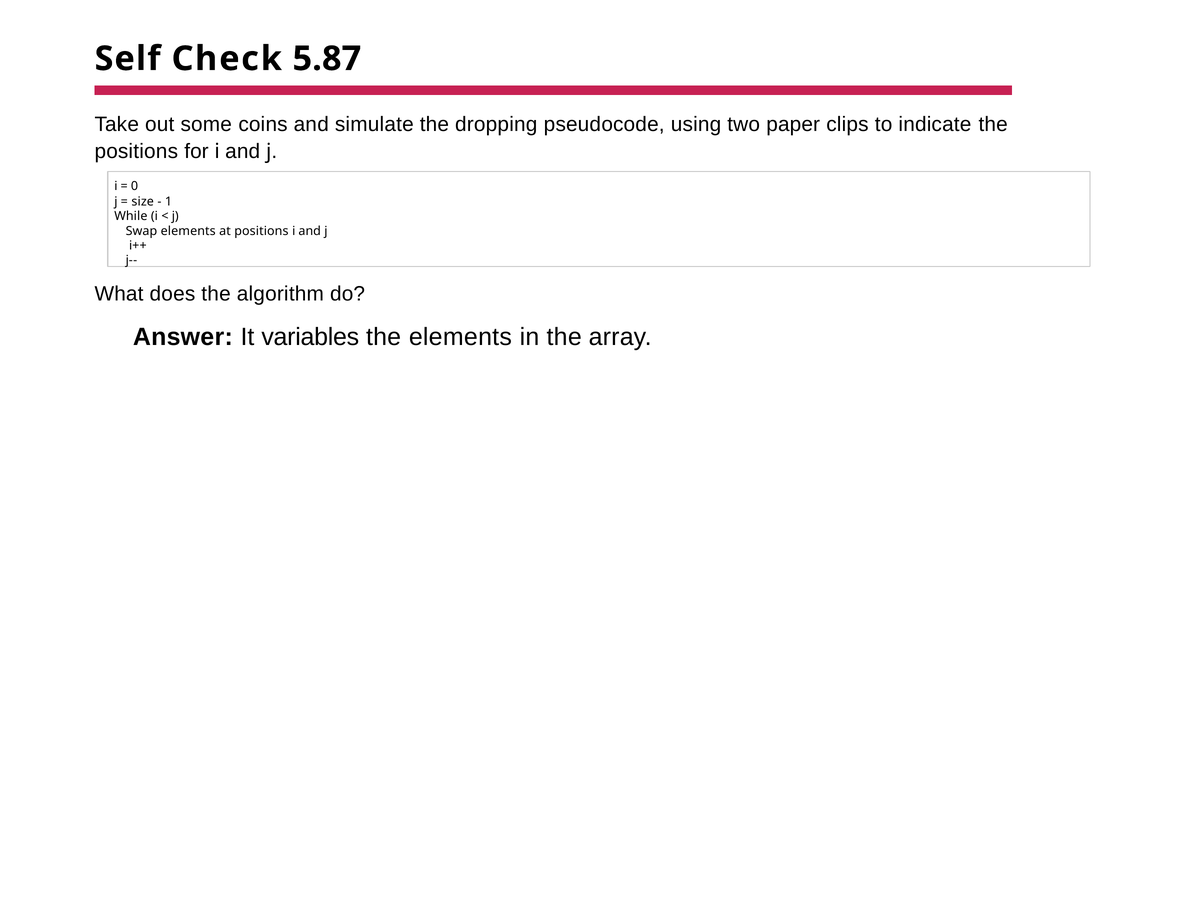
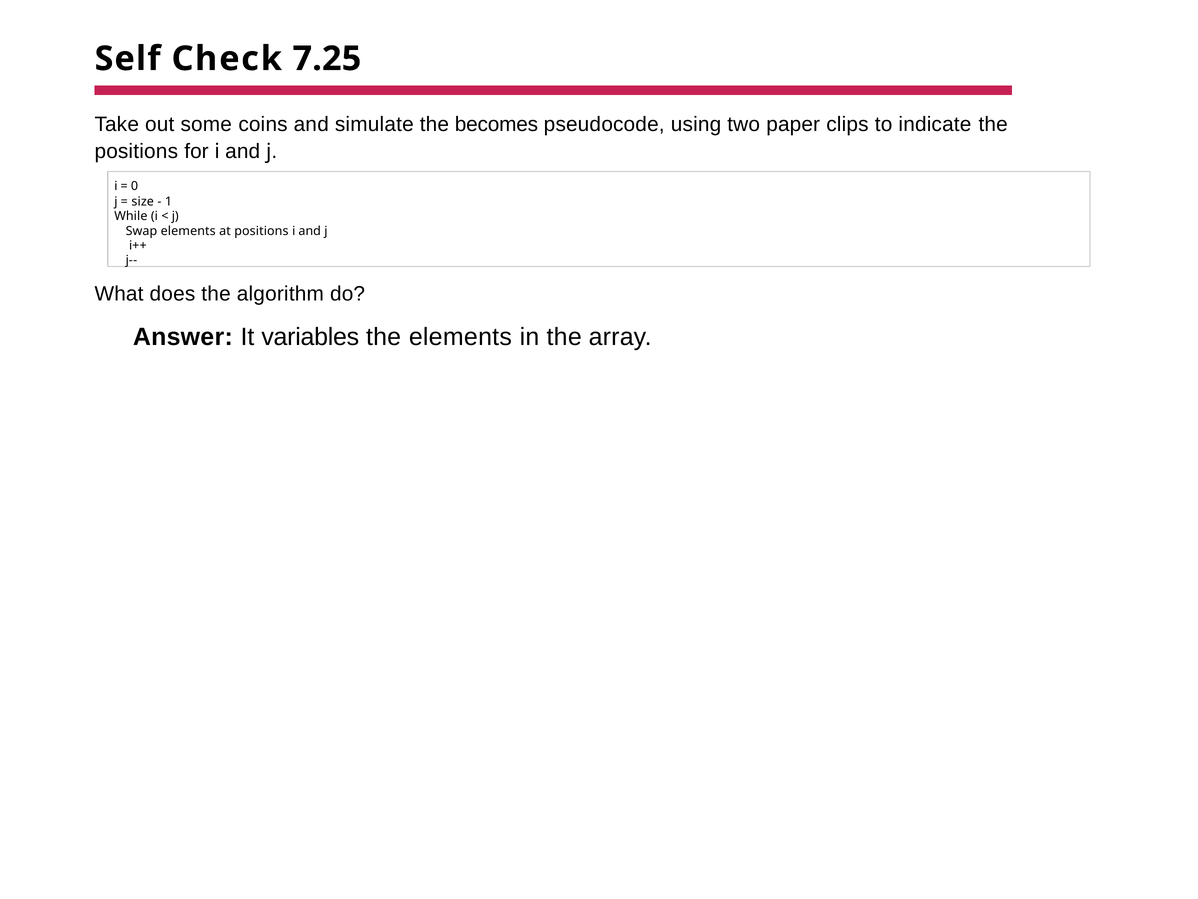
5.87: 5.87 -> 7.25 (327, 59)
dropping: dropping -> becomes (496, 124)
